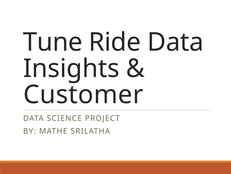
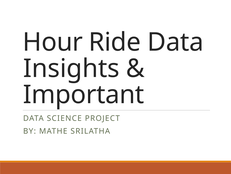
Tune: Tune -> Hour (53, 42)
Customer: Customer -> Important (84, 94)
